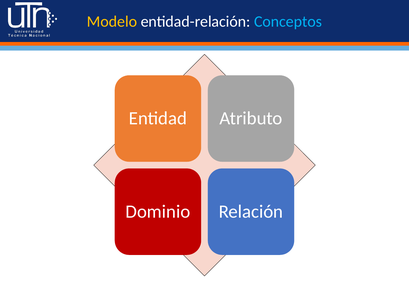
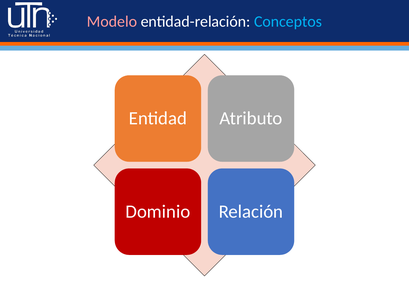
Modelo colour: yellow -> pink (112, 21)
